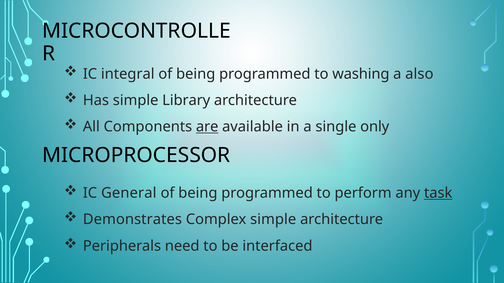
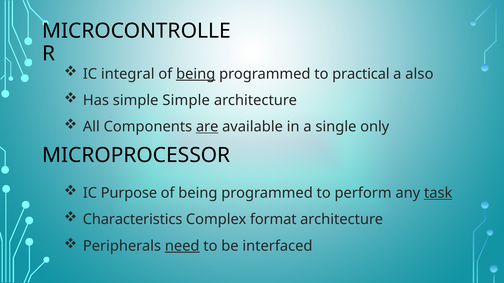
being underline: none -> present (196, 74)
washing: washing -> practical (361, 74)
simple Library: Library -> Simple (186, 100)
General: General -> Purpose (129, 193)
Demonstrates: Demonstrates -> Characteristics (133, 220)
Complex simple: simple -> format (273, 220)
need underline: none -> present (182, 246)
